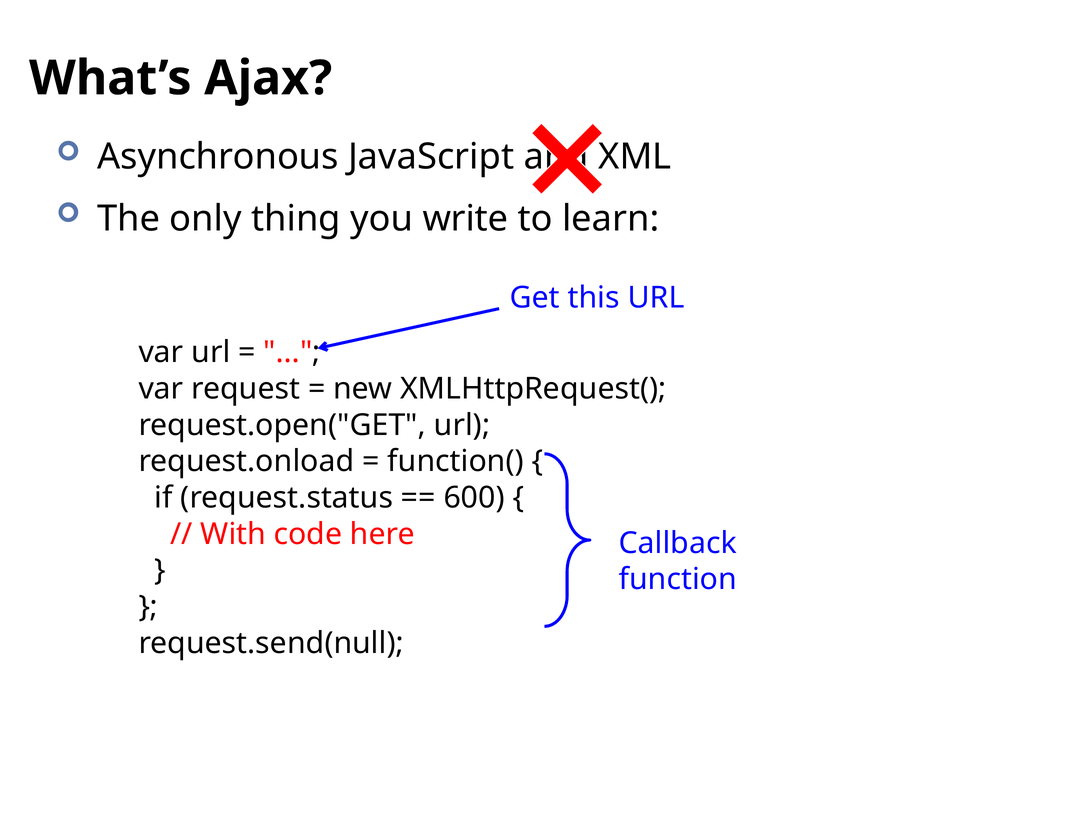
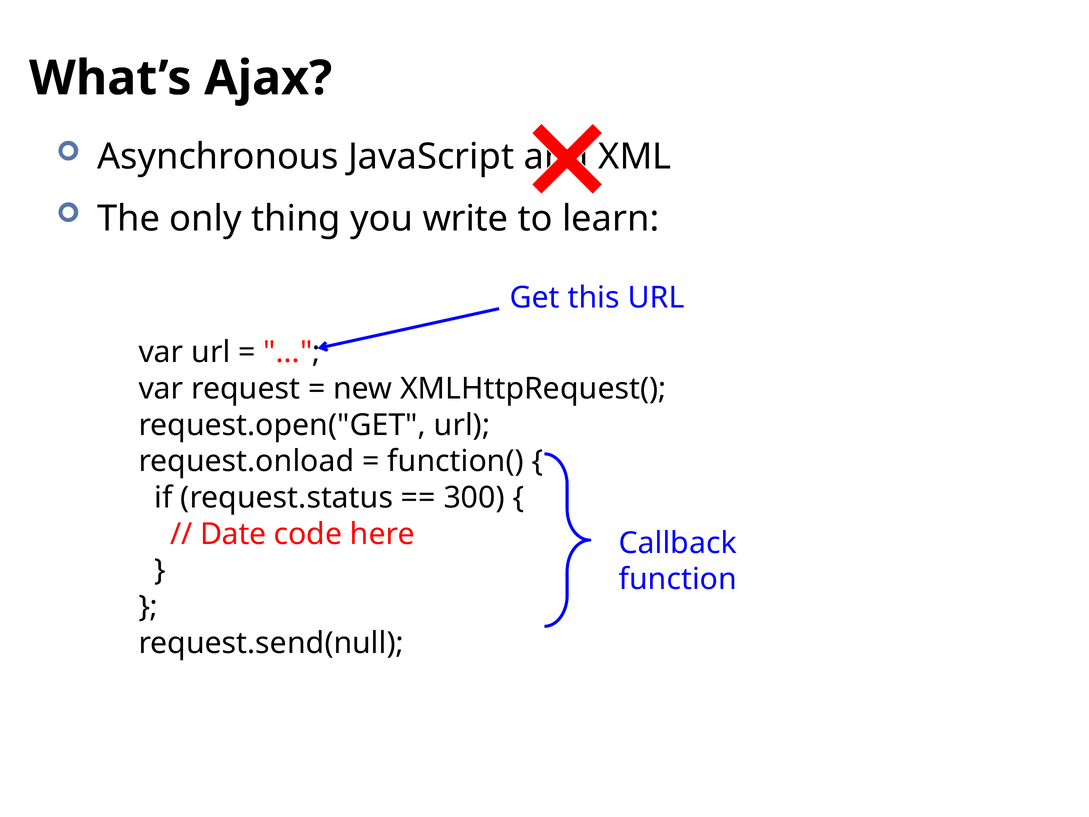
600: 600 -> 300 (474, 498)
With: With -> Date (233, 534)
